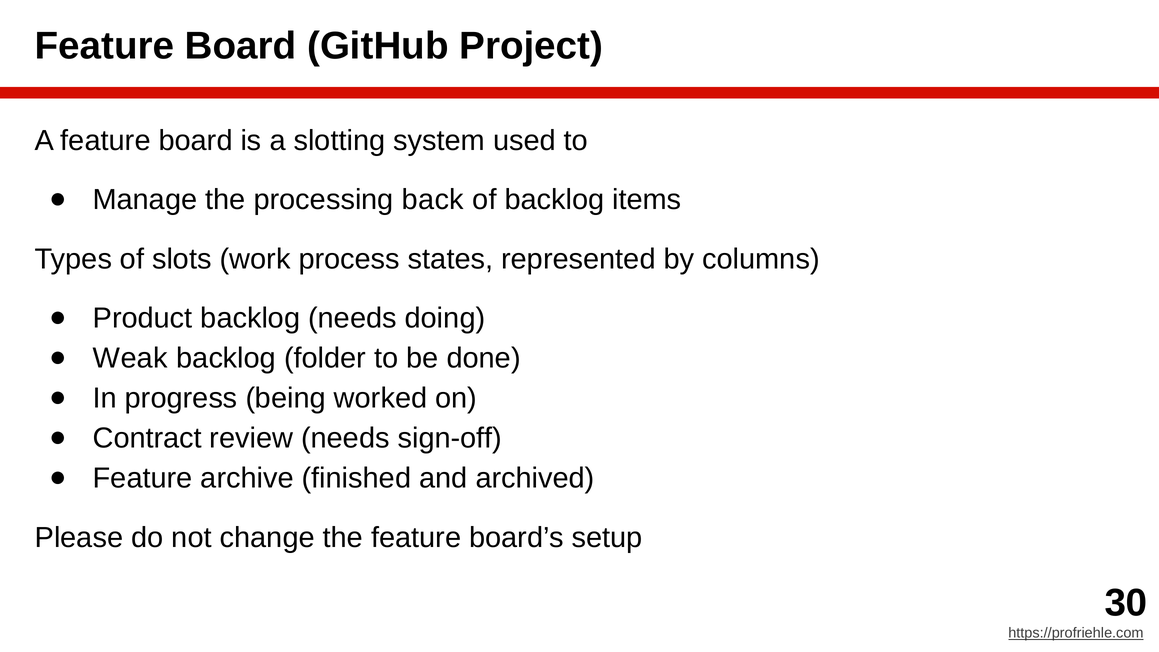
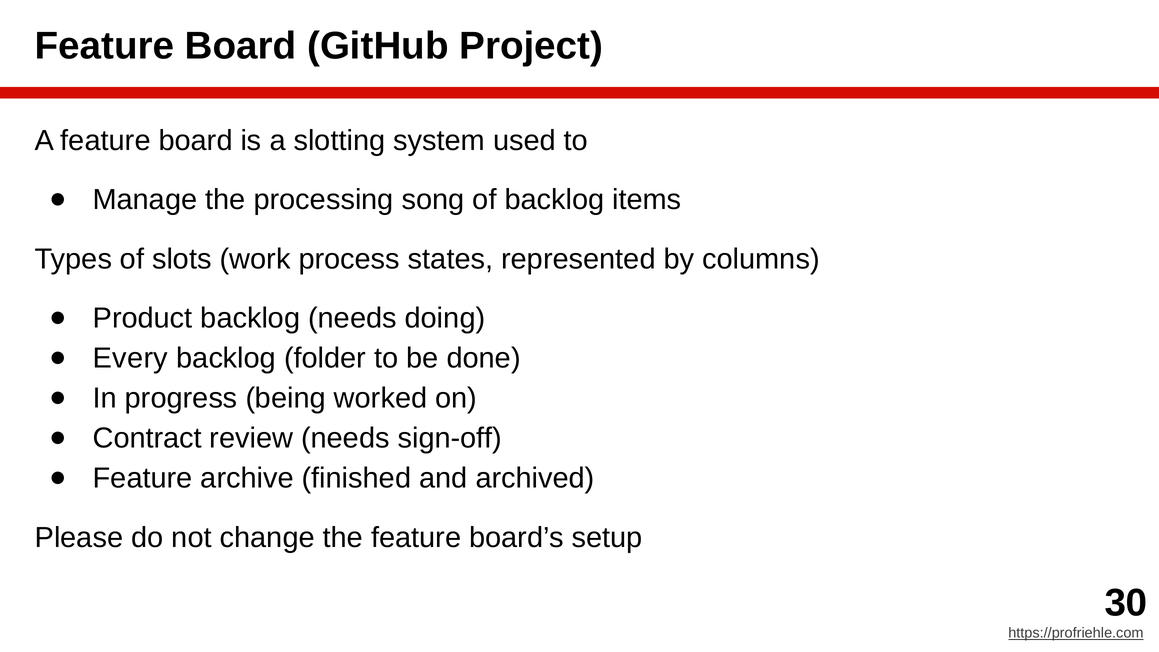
back: back -> song (433, 200)
Weak: Weak -> Every (130, 358)
